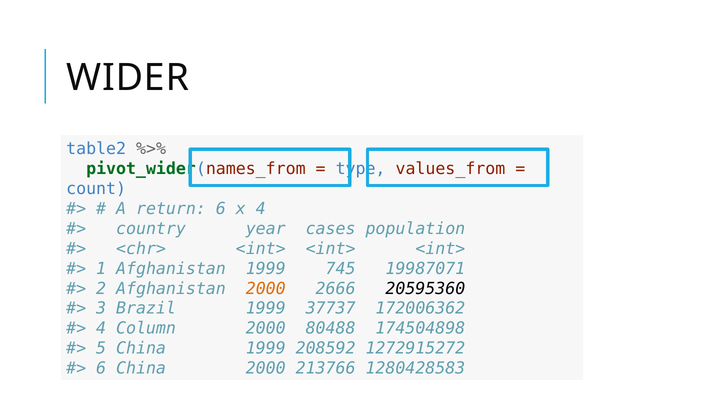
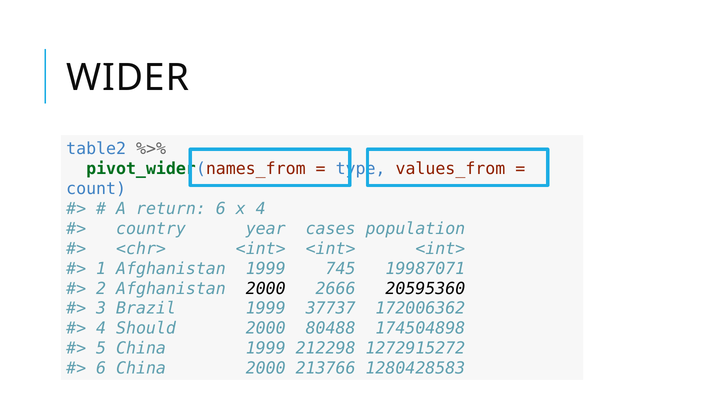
2000 colour: orange -> black (266, 288)
Column: Column -> Should (146, 328)
208592: 208592 -> 212298 (326, 348)
